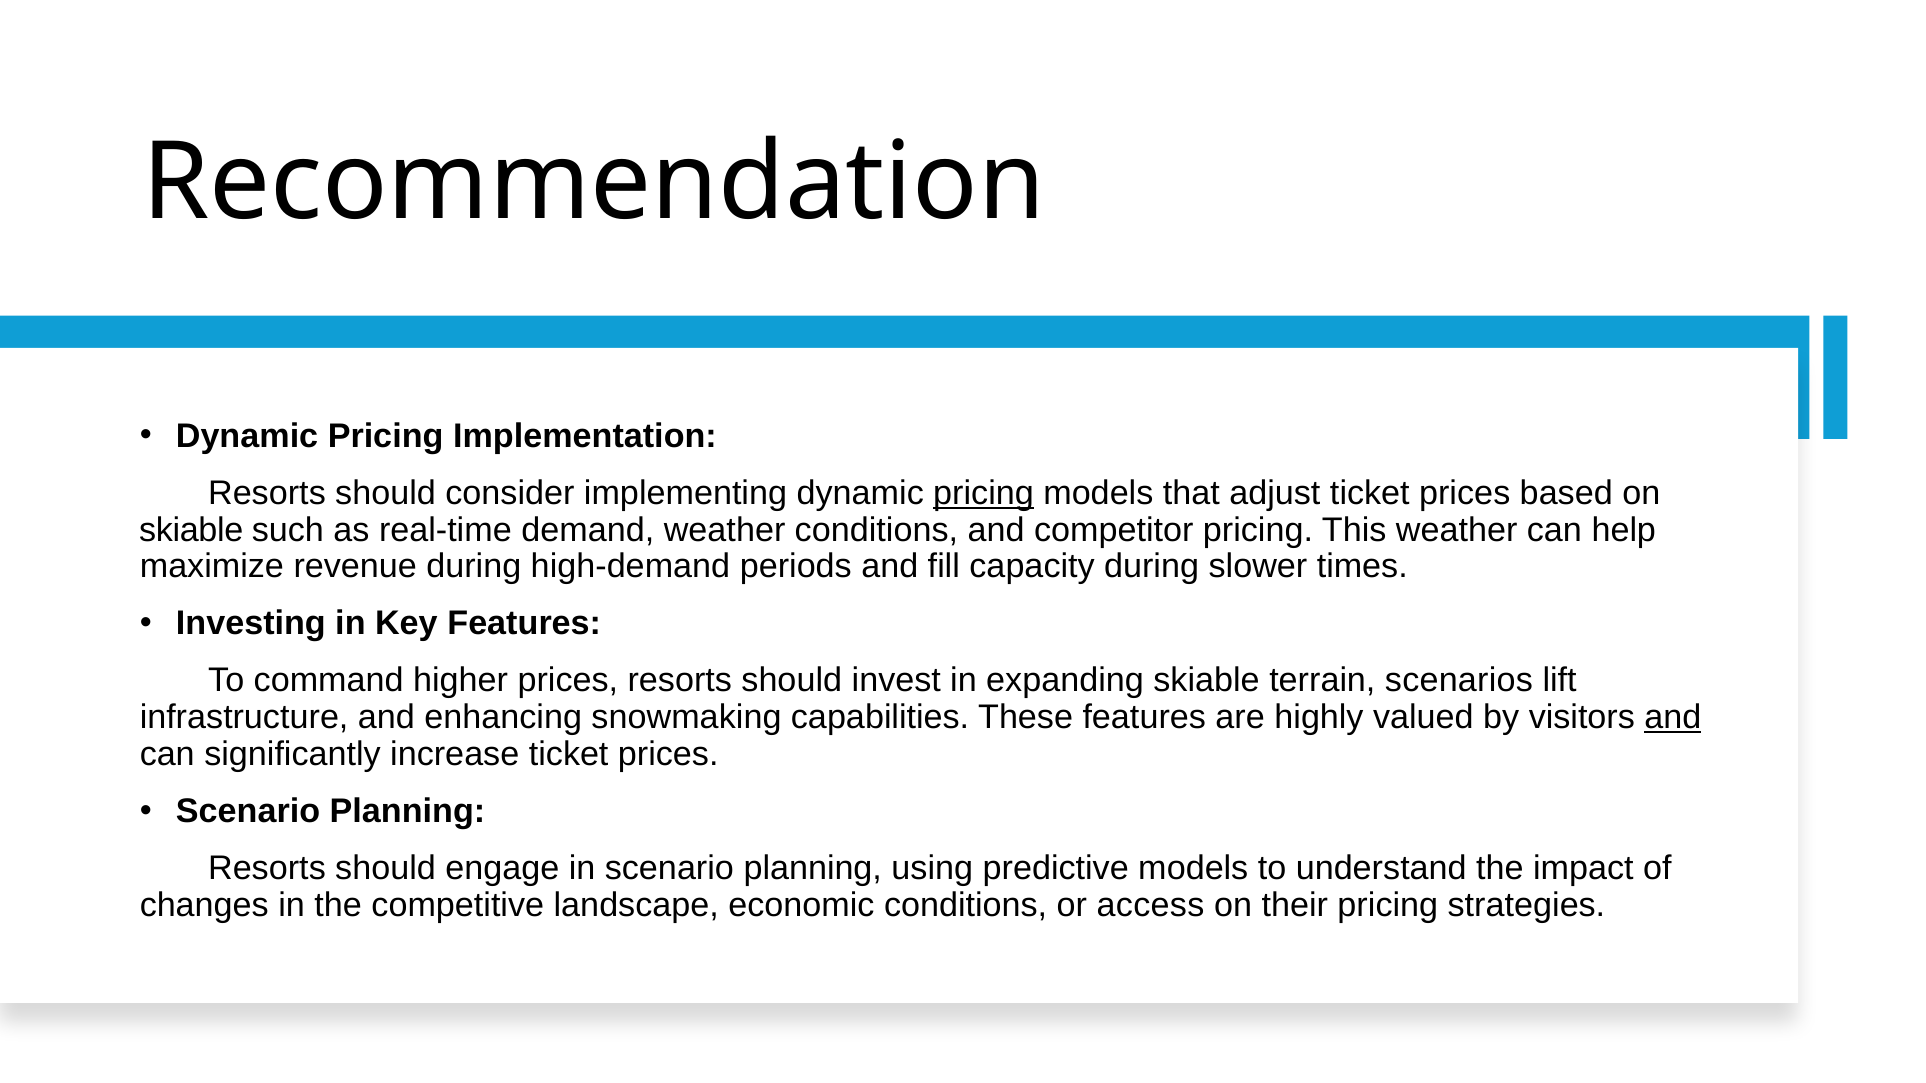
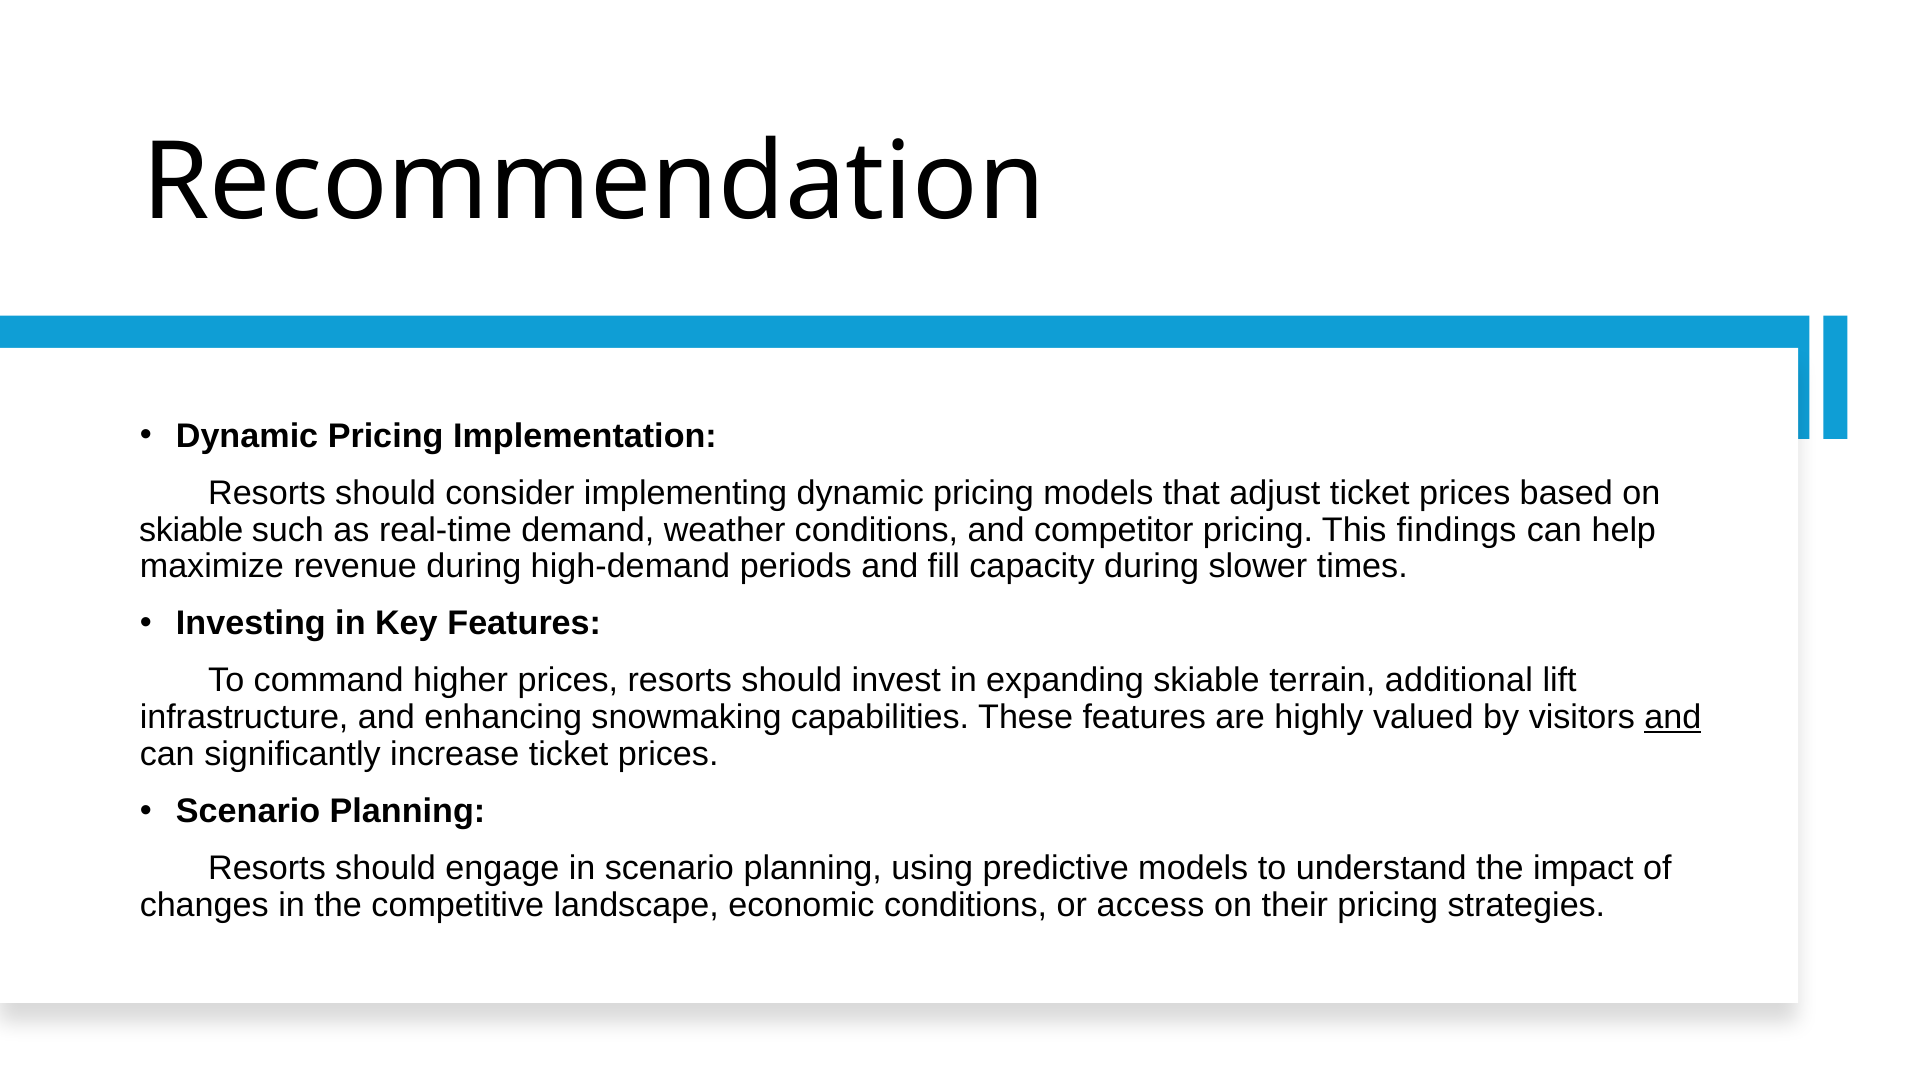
pricing underline: present -> none (984, 493)
This weather: weather -> findings (1457, 530)
scenarios: scenarios -> additional (1459, 681)
